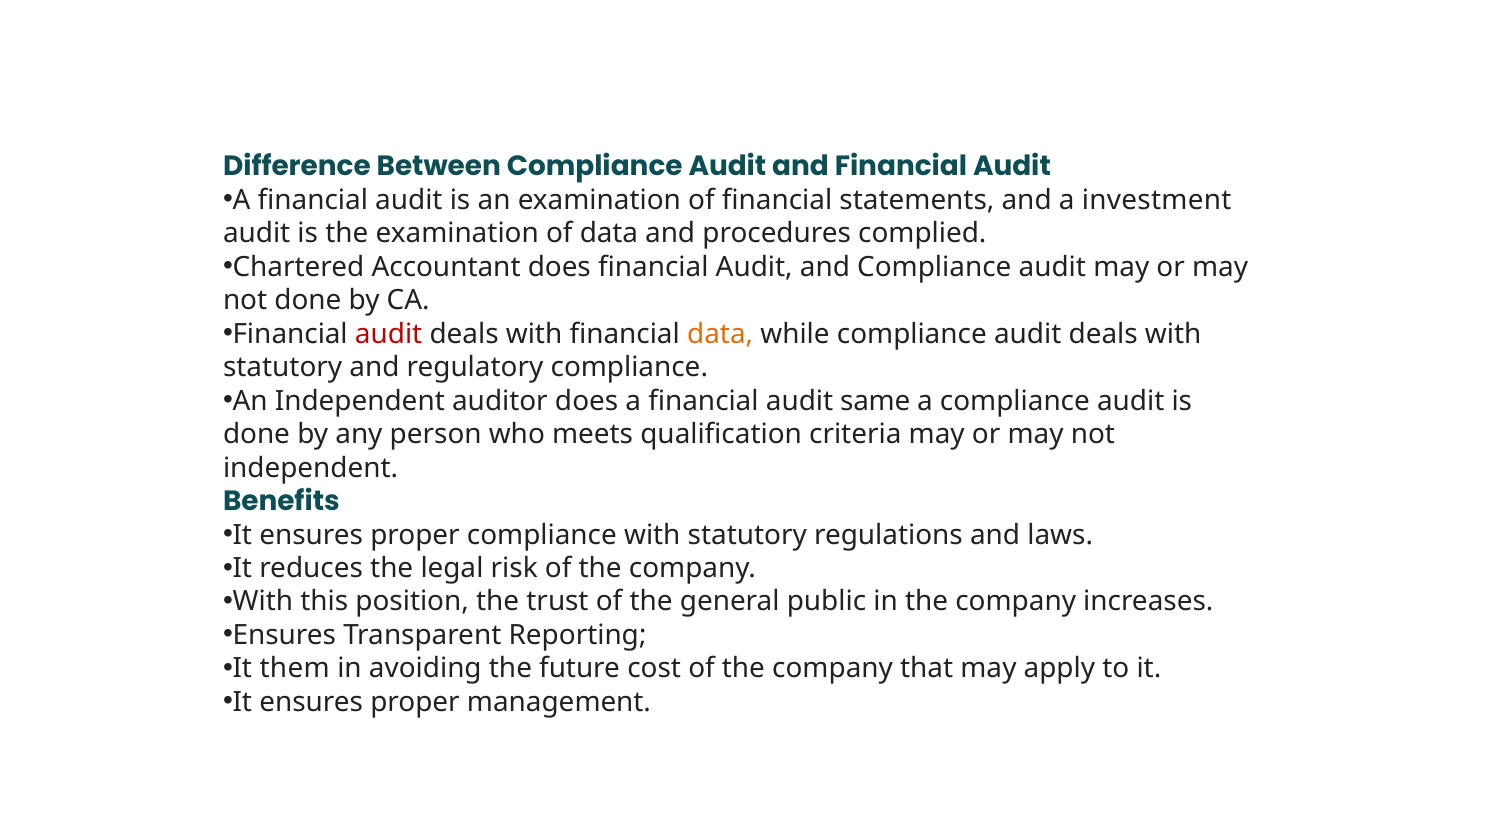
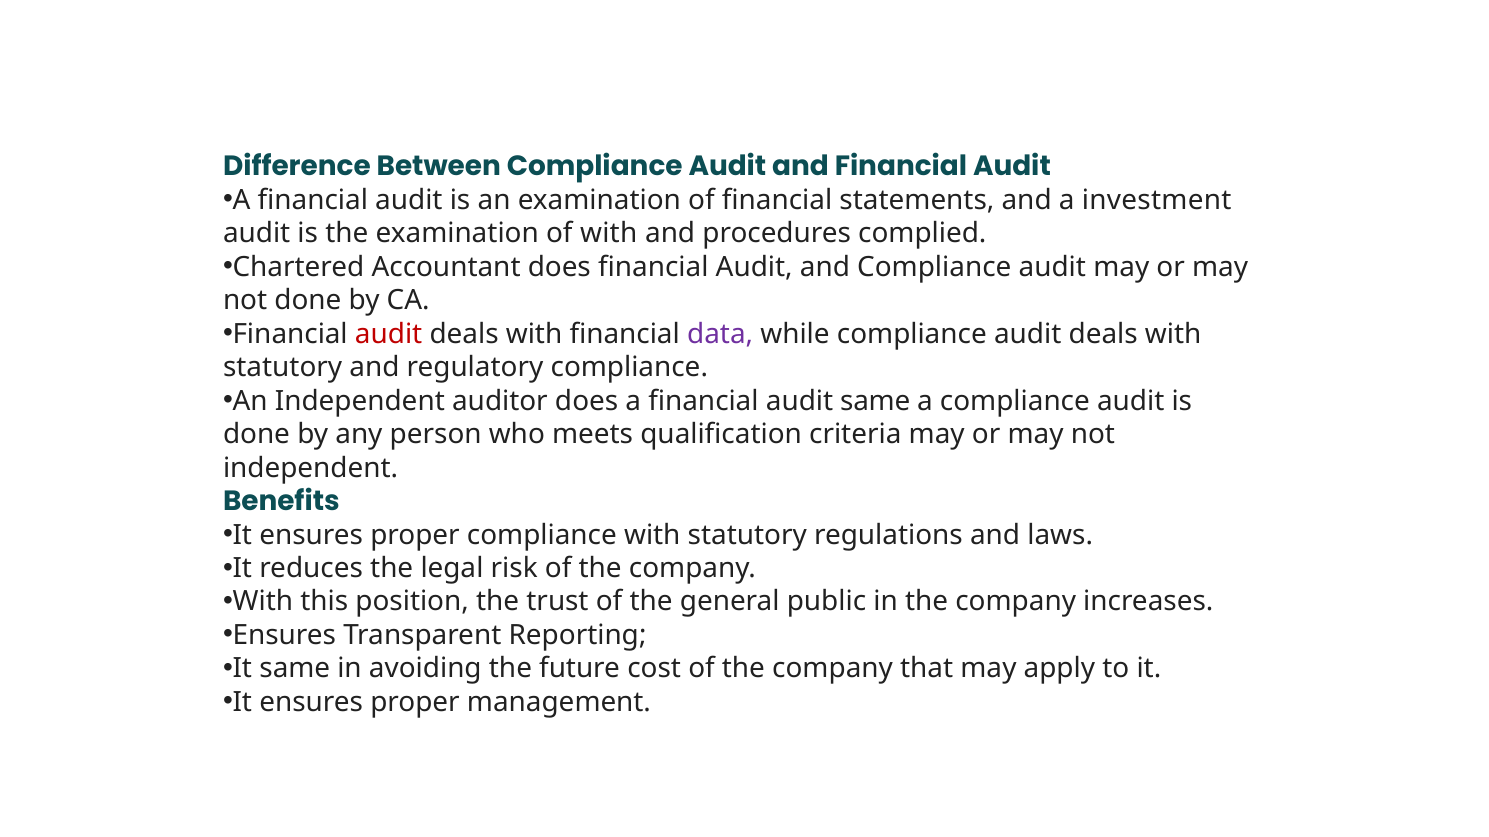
of data: data -> with (609, 234)
data colour: orange -> purple (720, 334)
It them: them -> same (295, 669)
